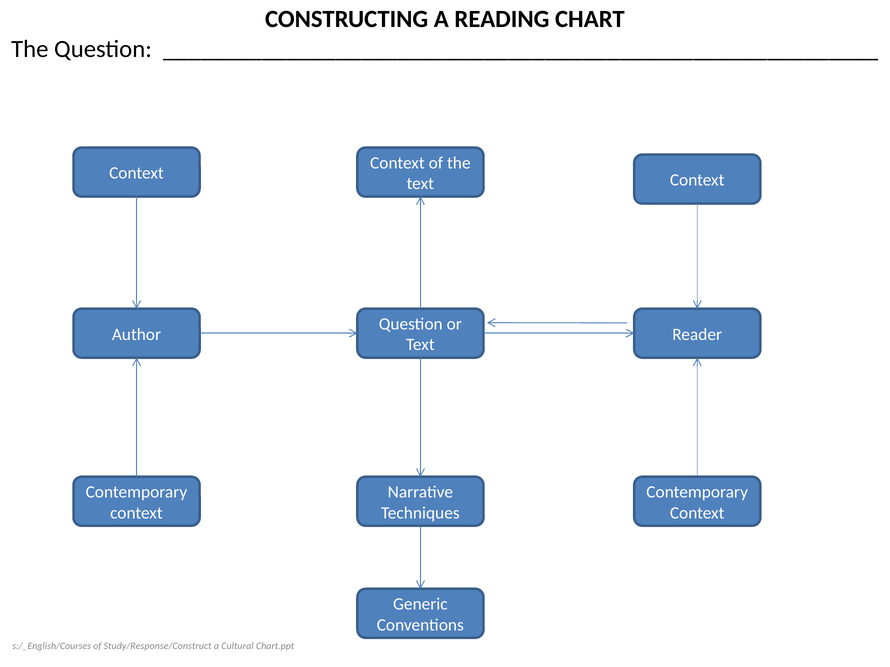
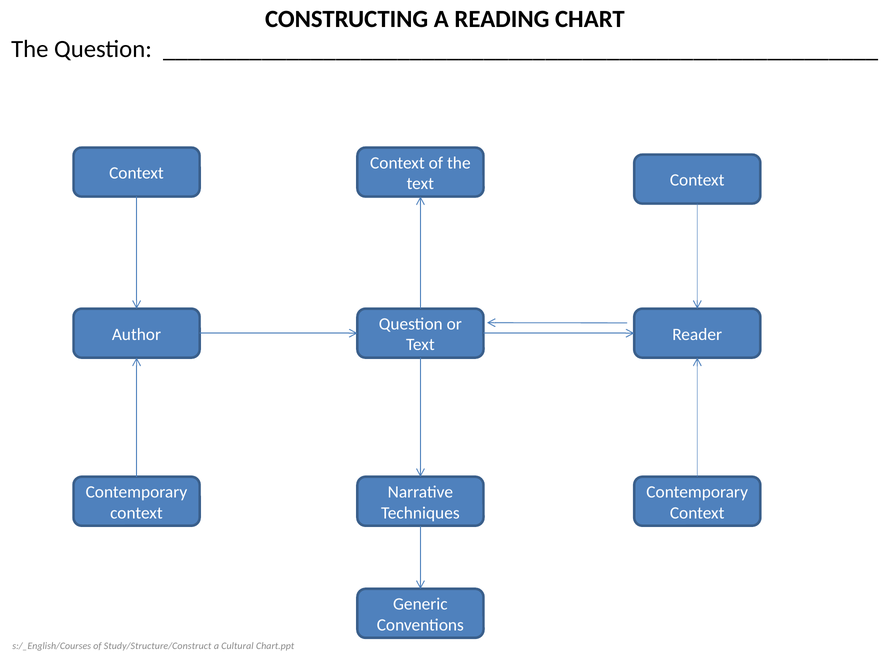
Study/Response/Construct: Study/Response/Construct -> Study/Structure/Construct (158, 647)
